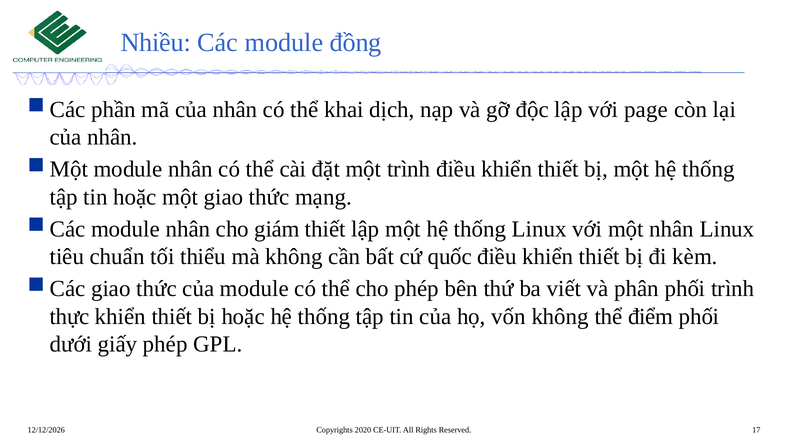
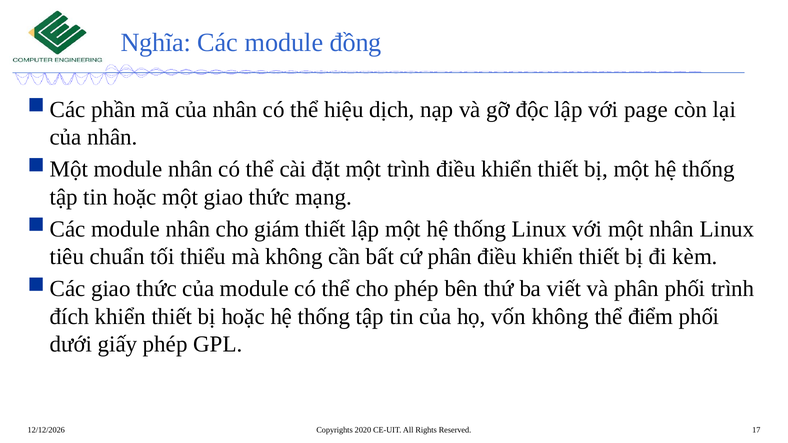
Nhiều: Nhiều -> Nghĩa (156, 43)
khai: khai -> hiệu (344, 110)
cứ quốc: quốc -> phân (450, 257)
thực: thực -> đích (69, 317)
